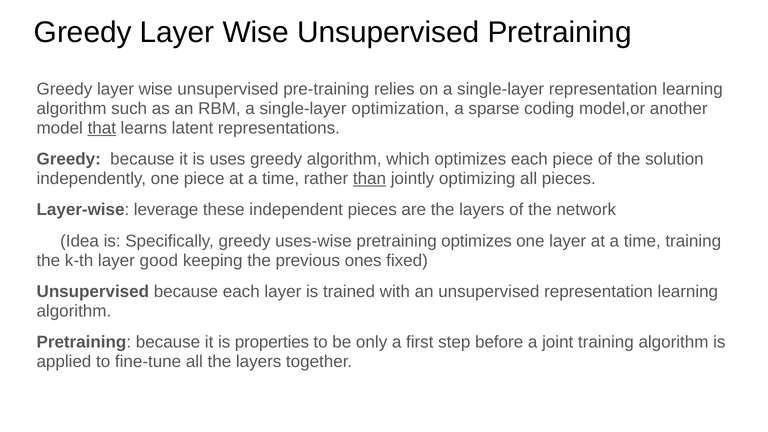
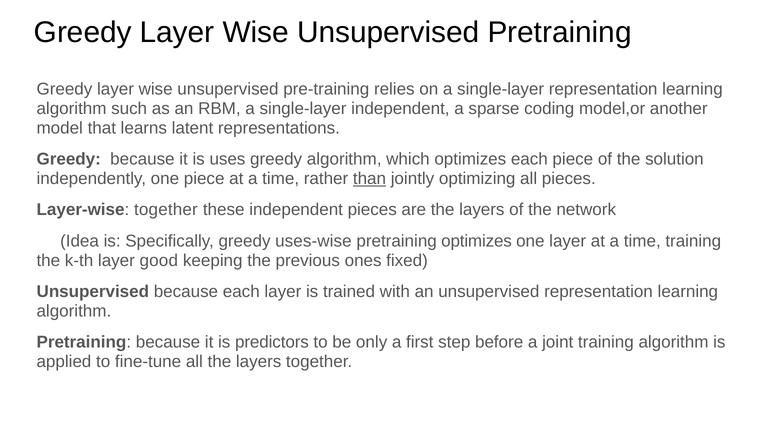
single-layer optimization: optimization -> independent (400, 108)
that underline: present -> none (102, 128)
Layer-wise leverage: leverage -> together (166, 210)
properties: properties -> predictors (272, 342)
